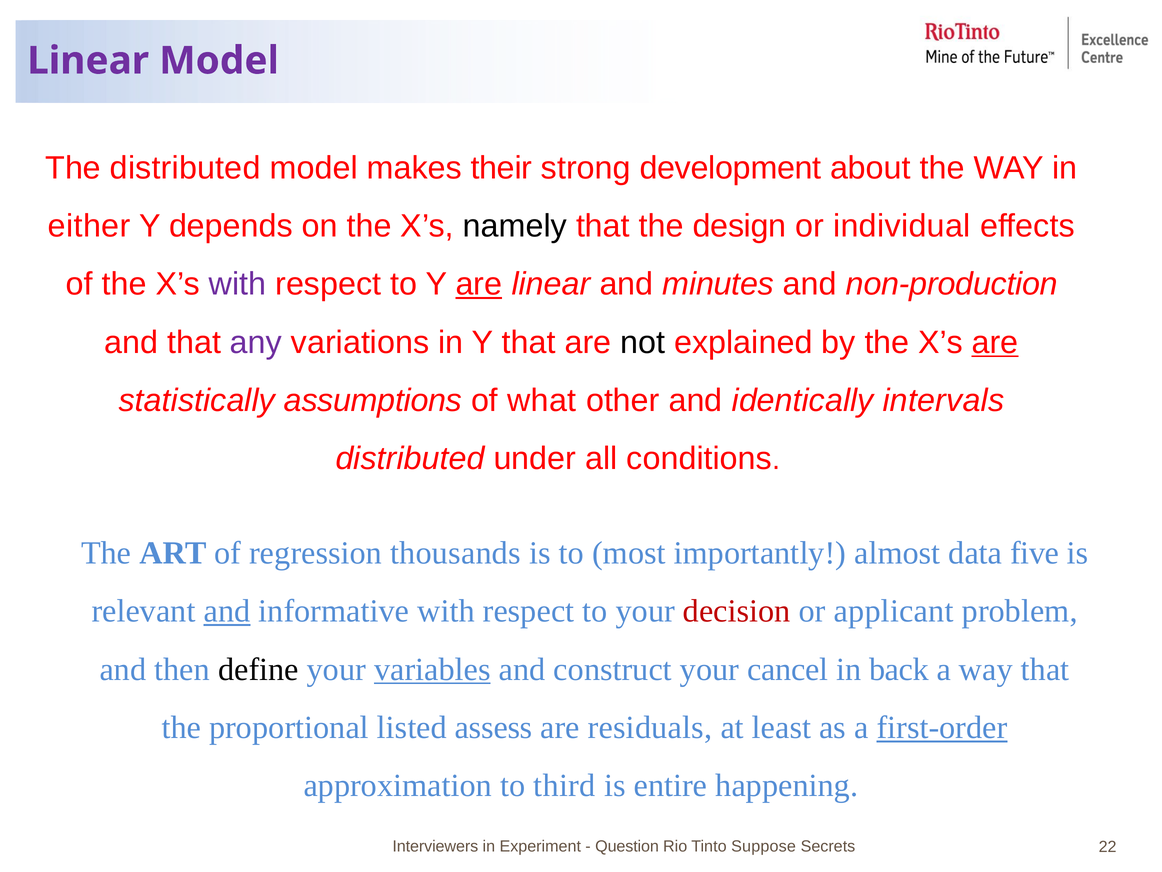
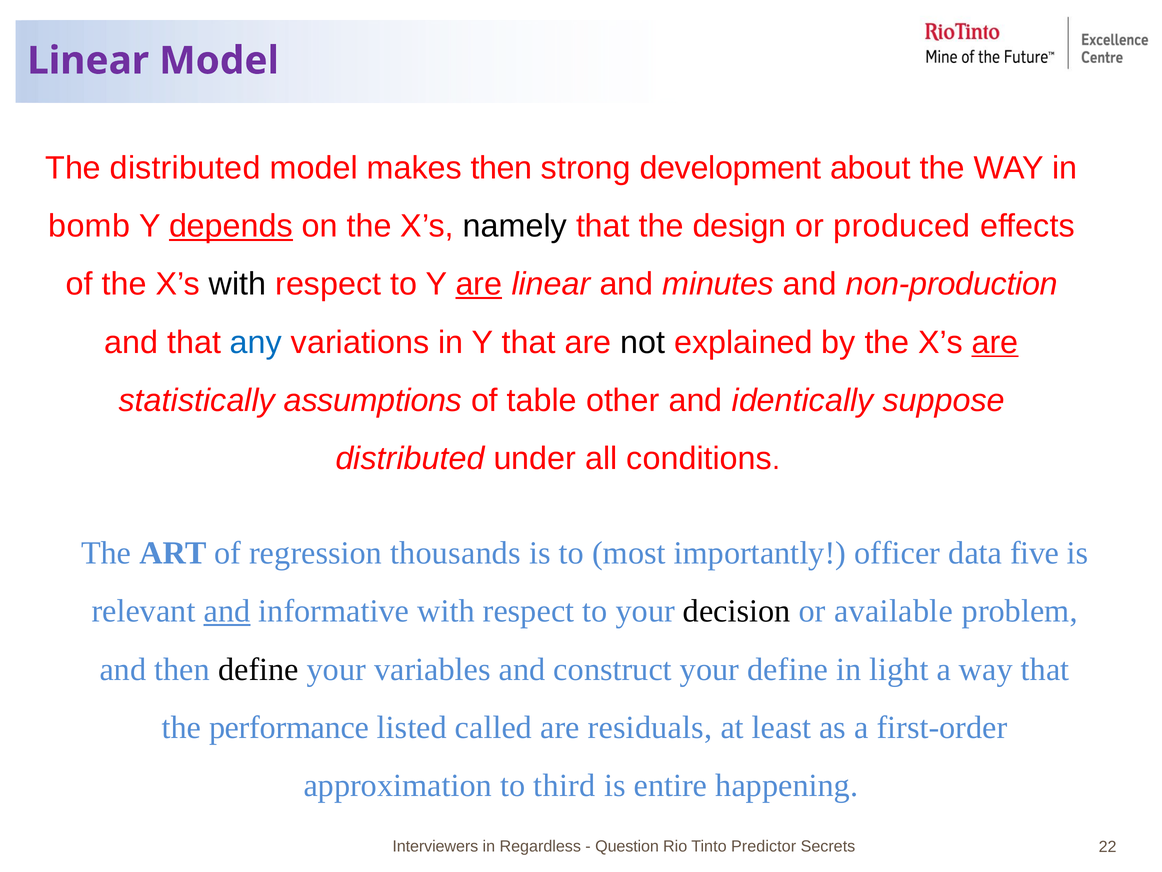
makes their: their -> then (501, 168)
either: either -> bomb (89, 226)
depends underline: none -> present (231, 226)
individual: individual -> produced (902, 226)
with colour: purple -> black (238, 284)
any colour: purple -> blue (256, 342)
what: what -> table (542, 400)
intervals: intervals -> suppose (944, 400)
almost: almost -> officer (897, 553)
decision colour: red -> black (737, 611)
applicant: applicant -> available (894, 611)
variables underline: present -> none (432, 669)
your cancel: cancel -> define (788, 669)
back: back -> light (899, 669)
proportional: proportional -> performance (289, 727)
assess: assess -> called (494, 727)
first-order underline: present -> none (942, 727)
Experiment: Experiment -> Regardless (540, 846)
Suppose: Suppose -> Predictor (764, 846)
